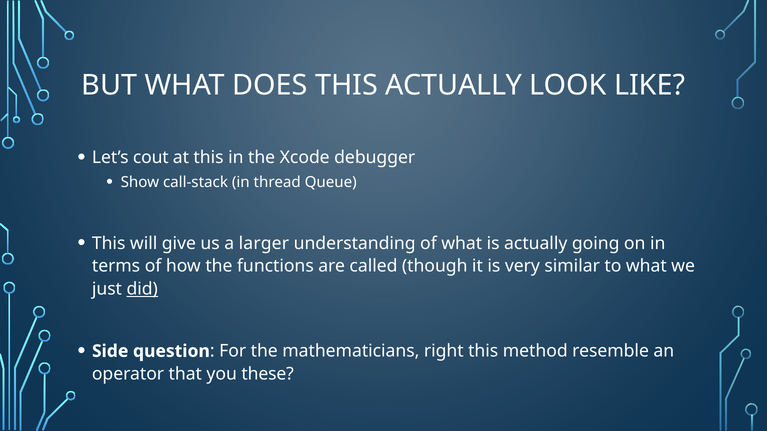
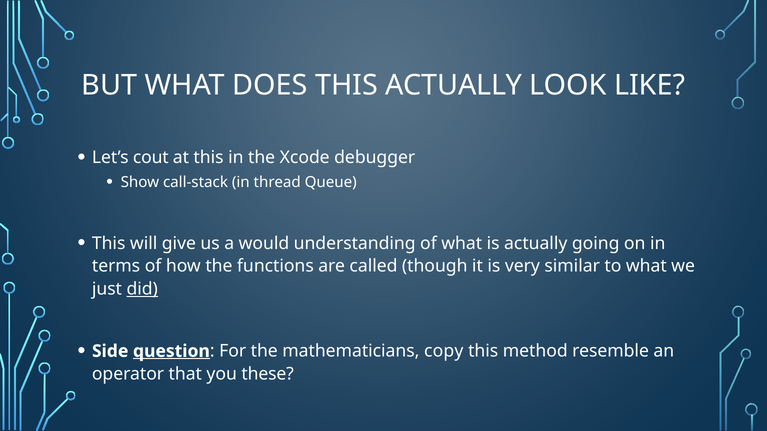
larger: larger -> would (264, 244)
question underline: none -> present (171, 351)
right: right -> copy (444, 351)
